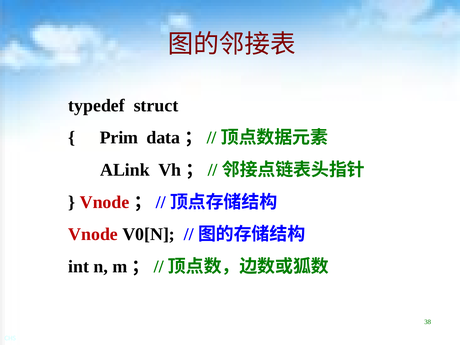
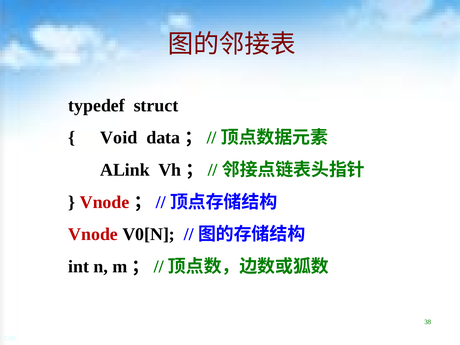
Prim: Prim -> Void (119, 138)
